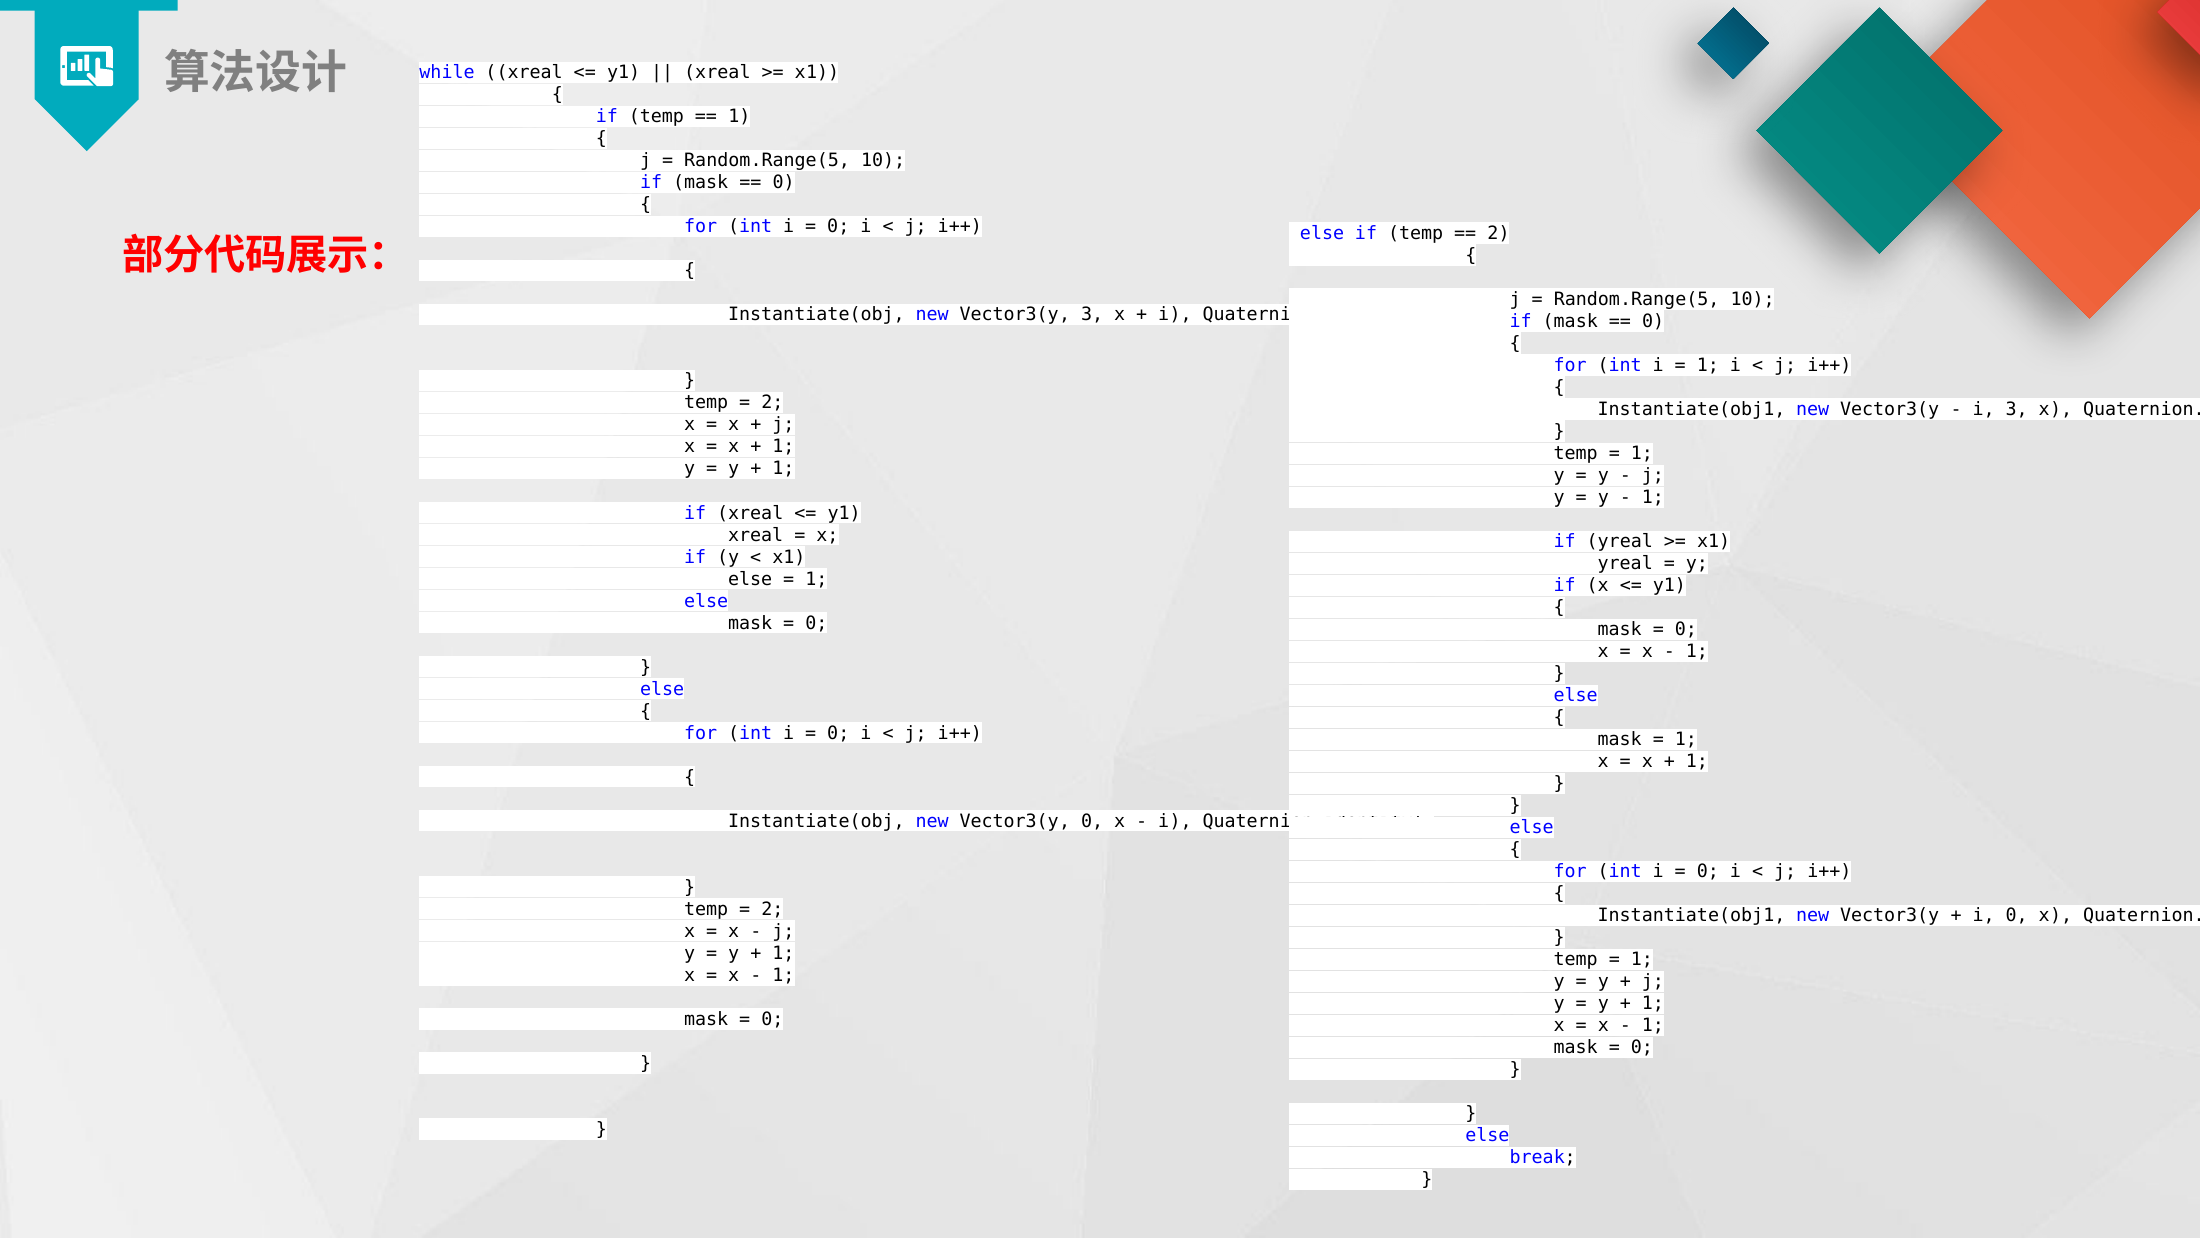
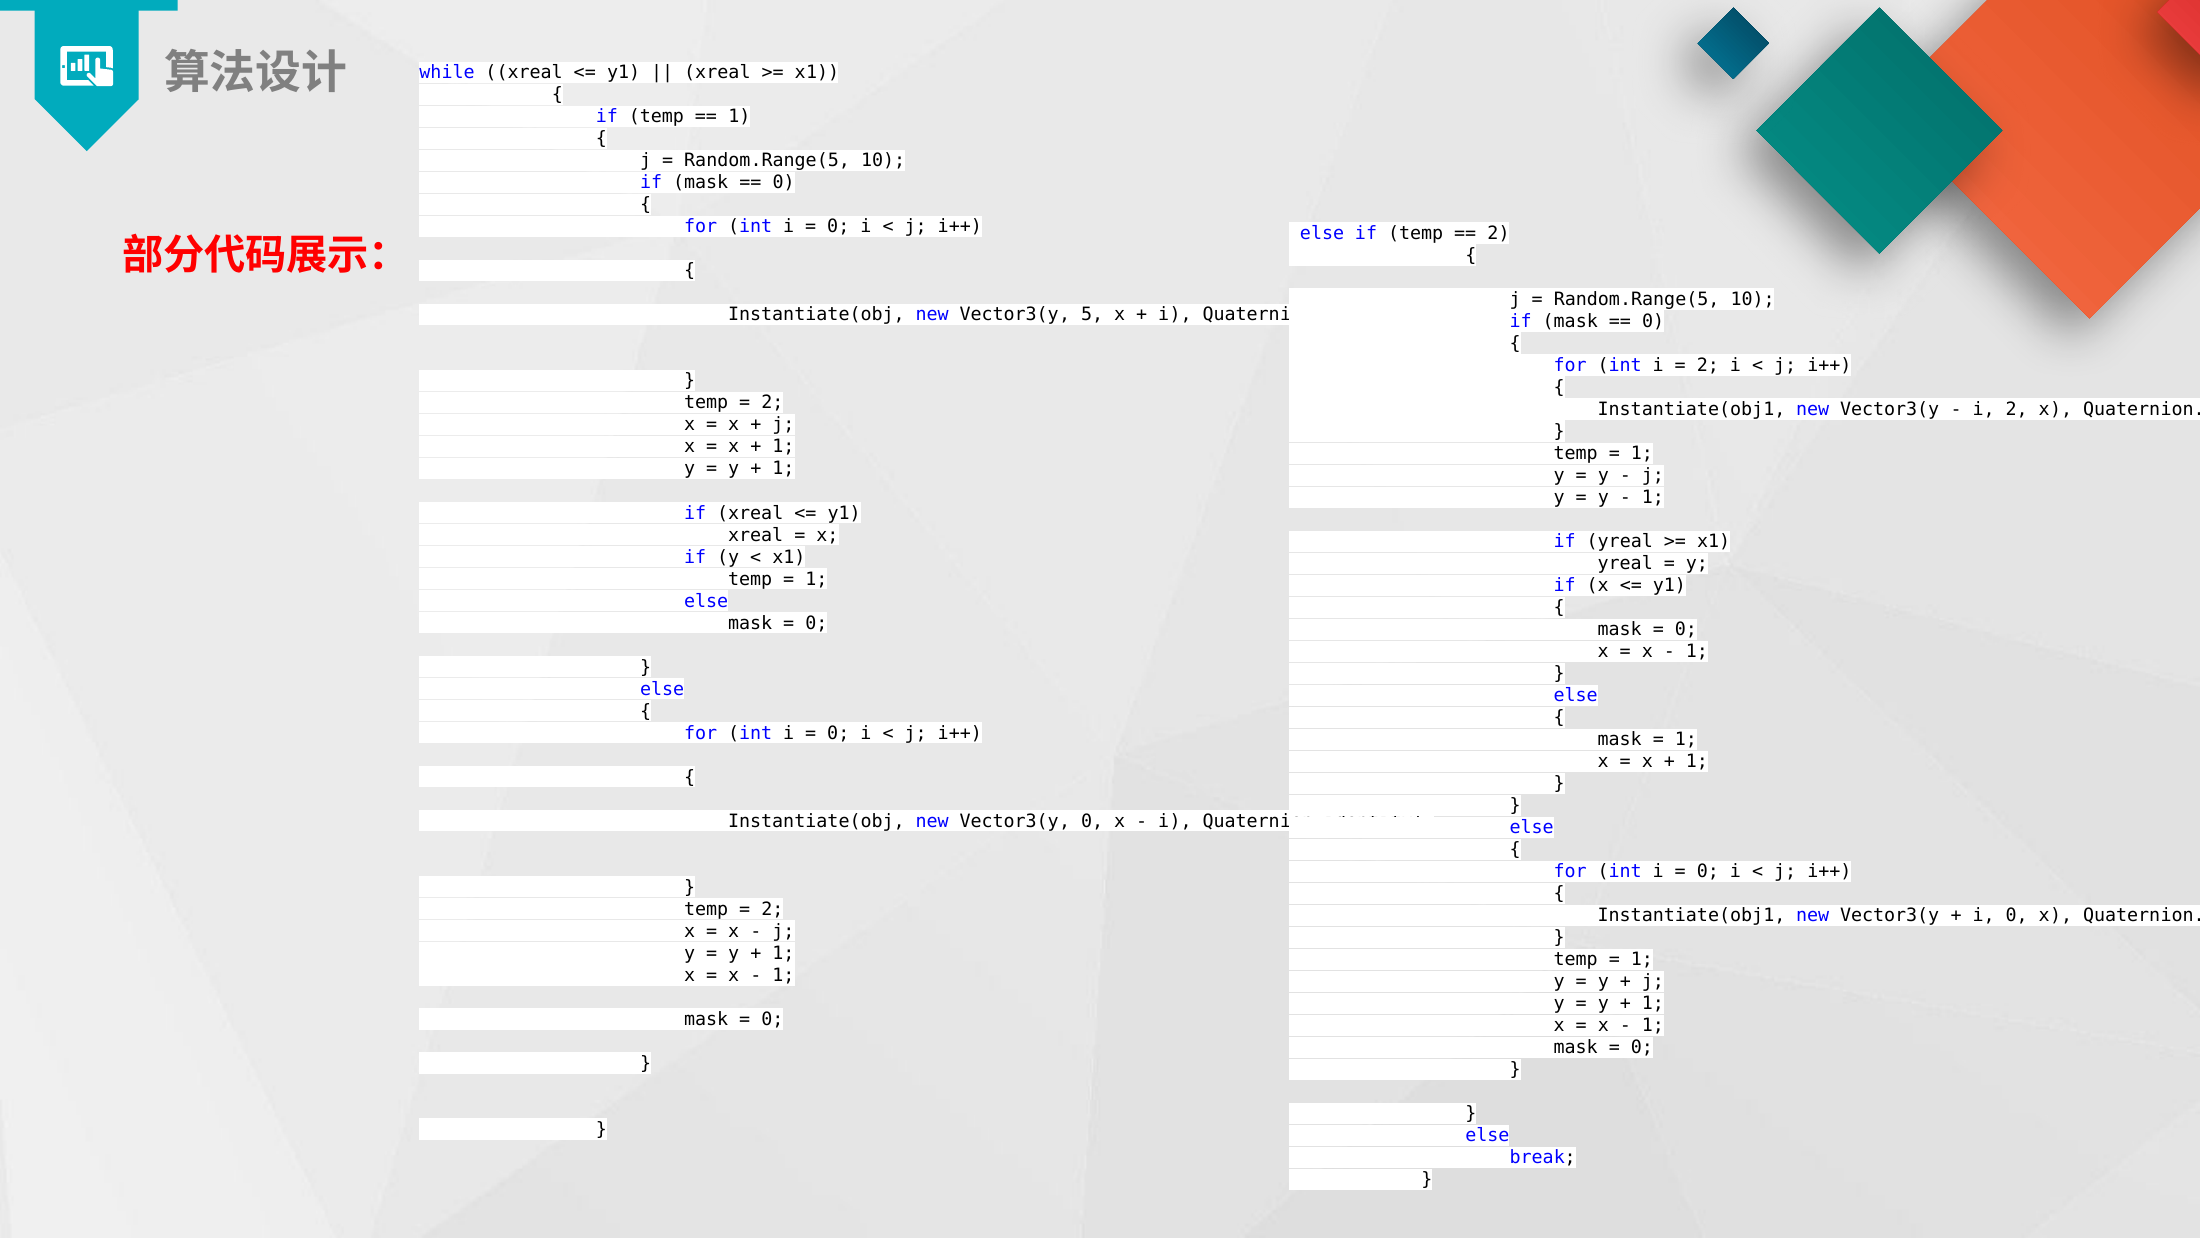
Vector3(y 3: 3 -> 5 (1092, 315)
1: 1 -> 2 (1708, 365)
i 3: 3 -> 2 (2017, 409)
else: else -> temp (750, 579)
